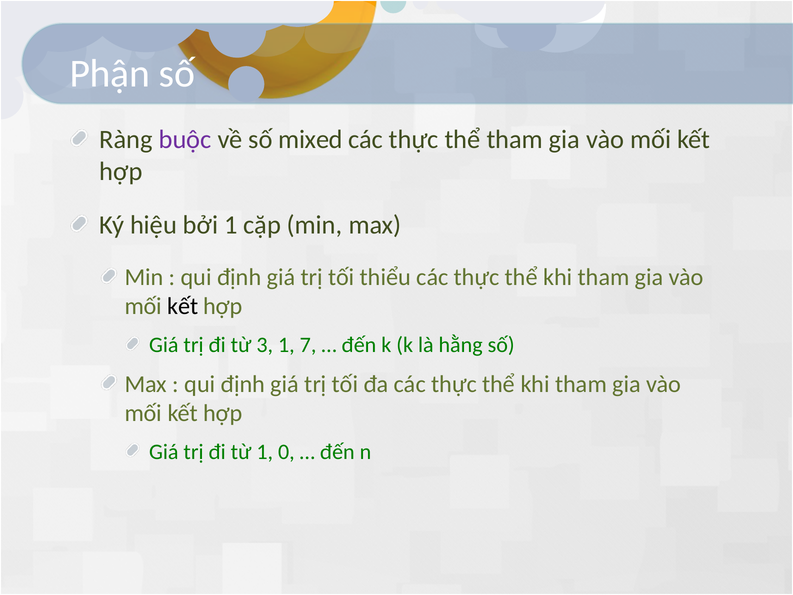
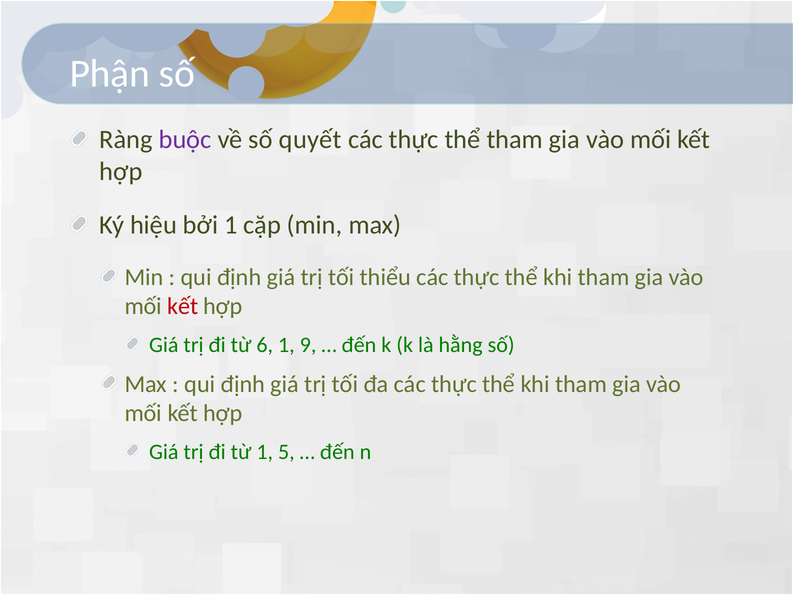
mixed: mixed -> quyết (310, 140)
kết colour: black -> red (183, 306)
3: 3 -> 6 (265, 345)
7: 7 -> 9 (308, 345)
0: 0 -> 5 (286, 452)
